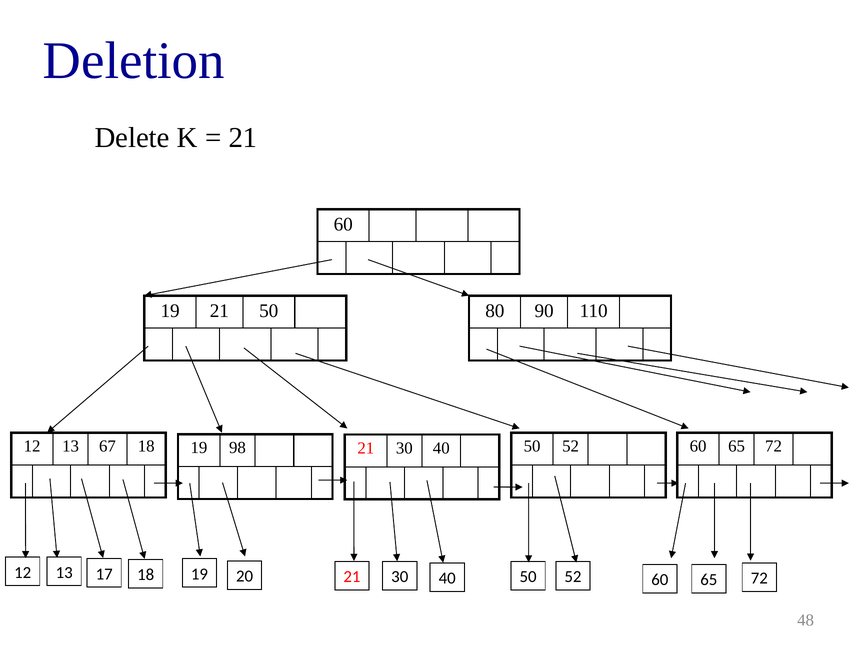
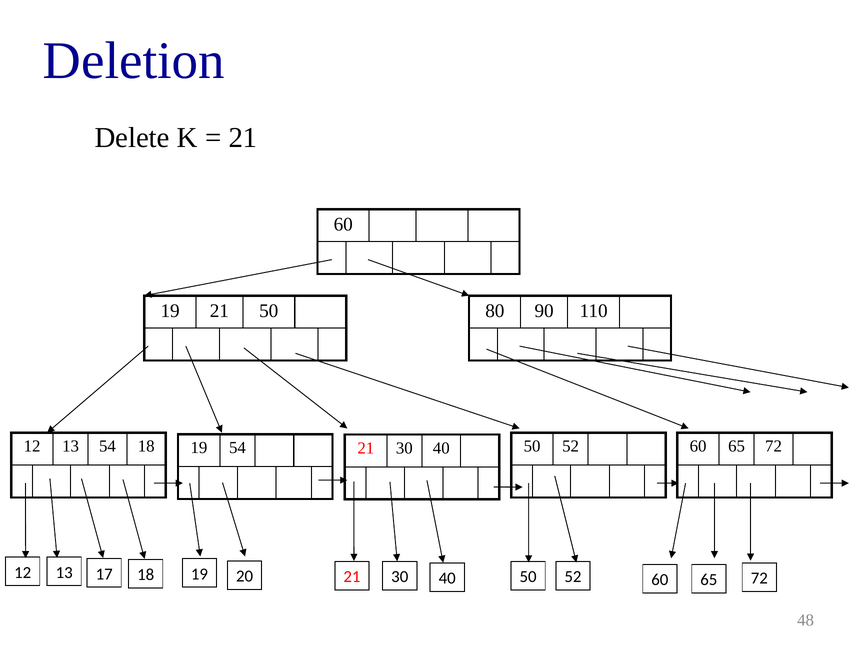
13 67: 67 -> 54 (107, 447)
19 98: 98 -> 54 (237, 448)
